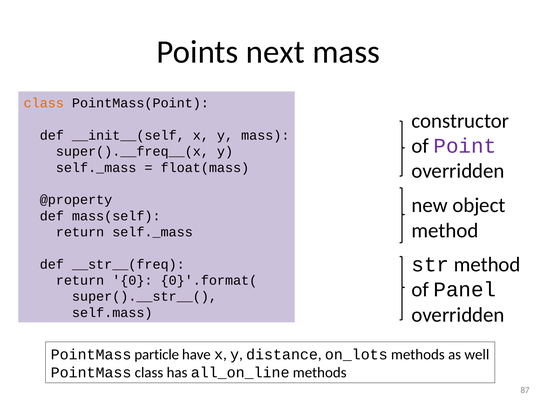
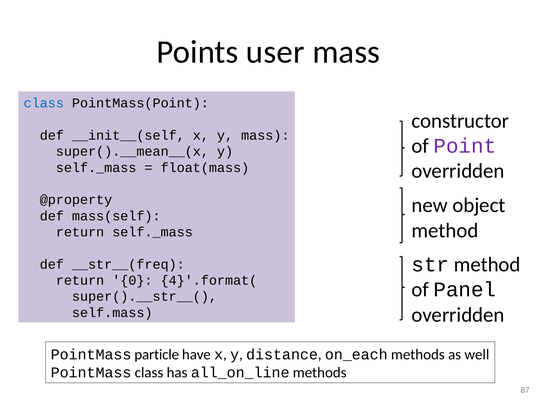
next: next -> user (275, 52)
class colour: orange -> blue (44, 103)
super().__freq__(x: super().__freq__(x -> super().__mean__(x (132, 151)
0}'.format(: 0}'.format( -> 4}'.format( (209, 280)
on_lots: on_lots -> on_each (356, 354)
